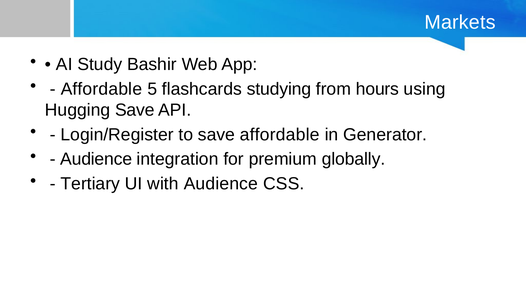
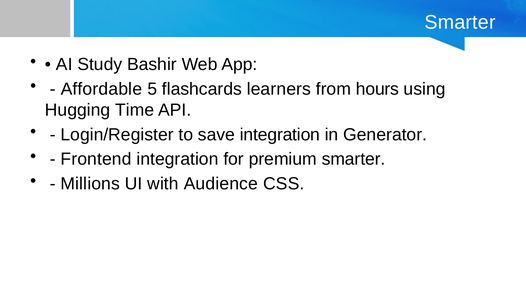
Markets: Markets -> Smarter (460, 22)
studying: studying -> learners (279, 89)
Hugging Save: Save -> Time (135, 110)
save affordable: affordable -> integration (280, 135)
Audience: Audience -> Frontend (96, 159)
premium globally: globally -> smarter (354, 159)
Tertiary: Tertiary -> Millions (90, 184)
